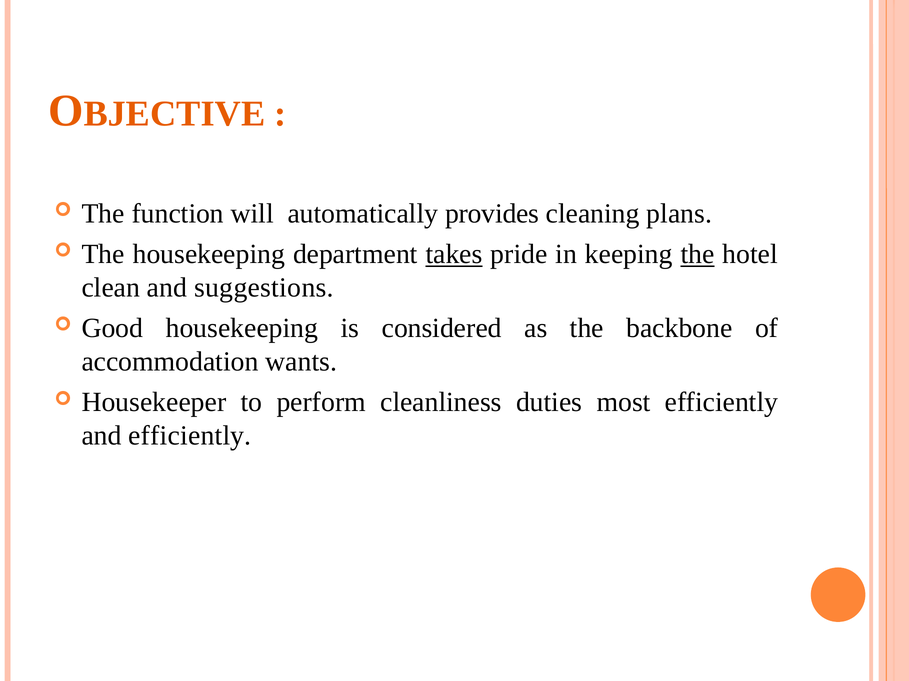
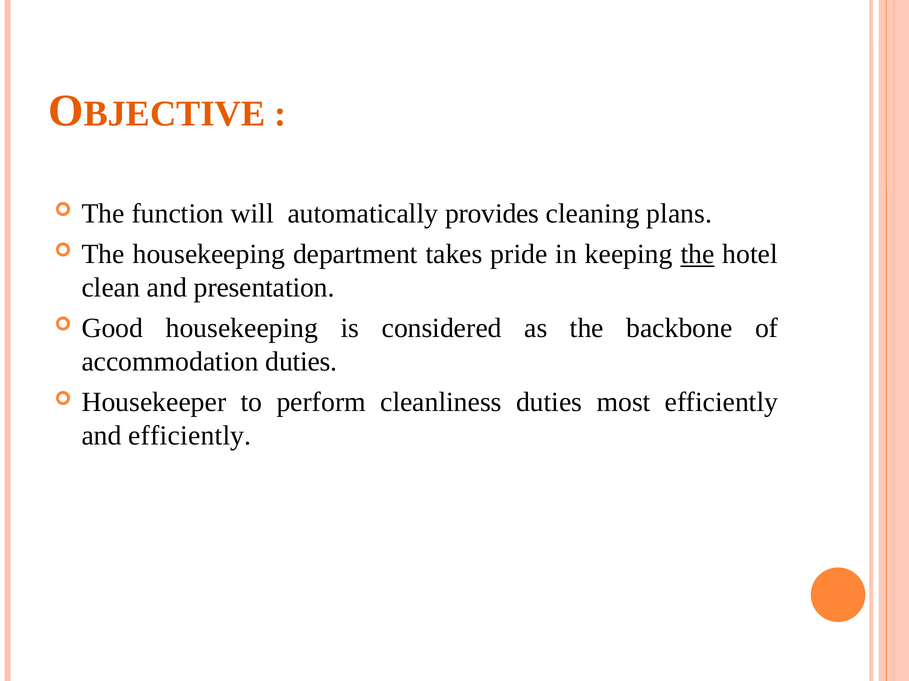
takes underline: present -> none (454, 254)
suggestions: suggestions -> presentation (264, 288)
accommodation wants: wants -> duties (301, 362)
